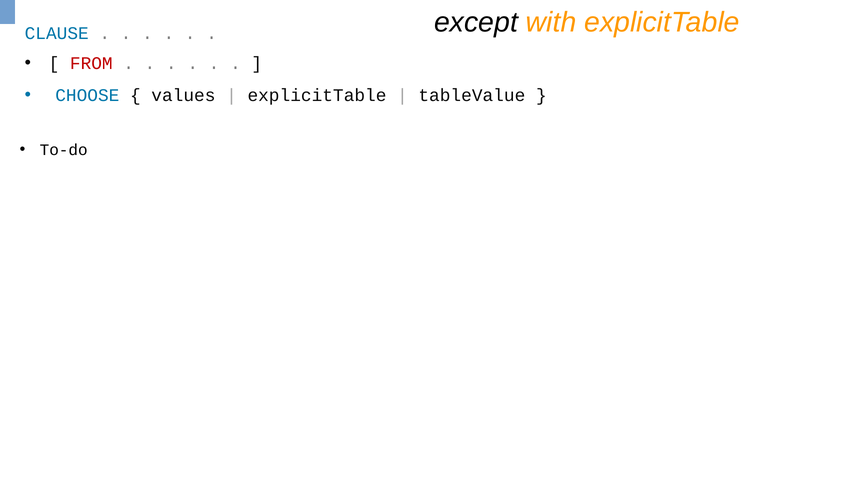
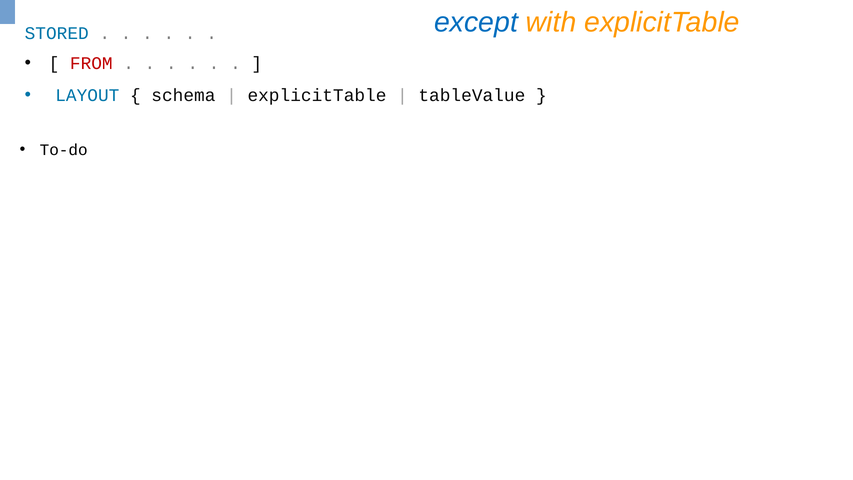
except colour: black -> blue (476, 22)
CLAUSE: CLAUSE -> STORED (57, 33)
CHOOSE: CHOOSE -> LAYOUT (87, 95)
values: values -> schema (183, 95)
